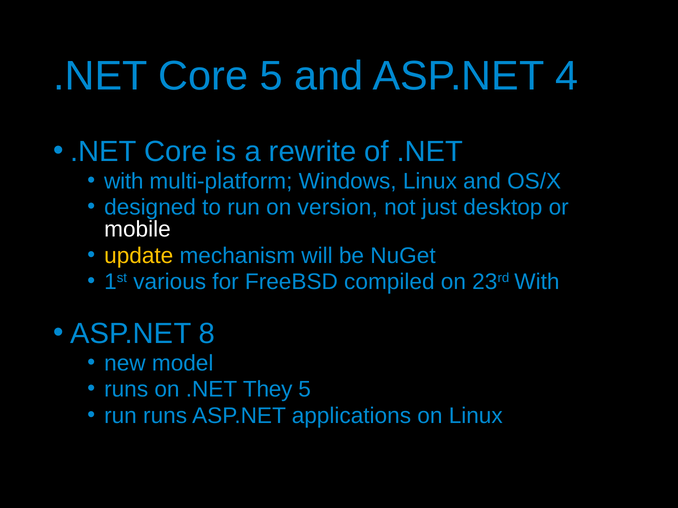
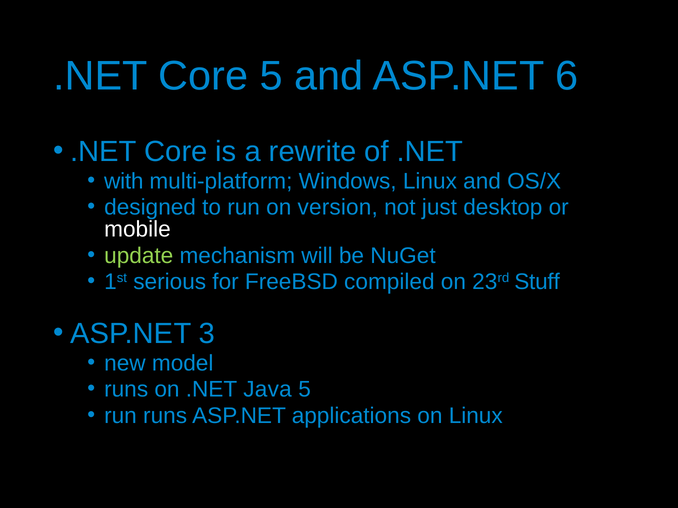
4: 4 -> 6 (567, 76)
update colour: yellow -> light green (139, 256)
various: various -> serious (170, 282)
23rd With: With -> Stuff (537, 282)
8: 8 -> 3 (207, 334)
They: They -> Java (268, 390)
